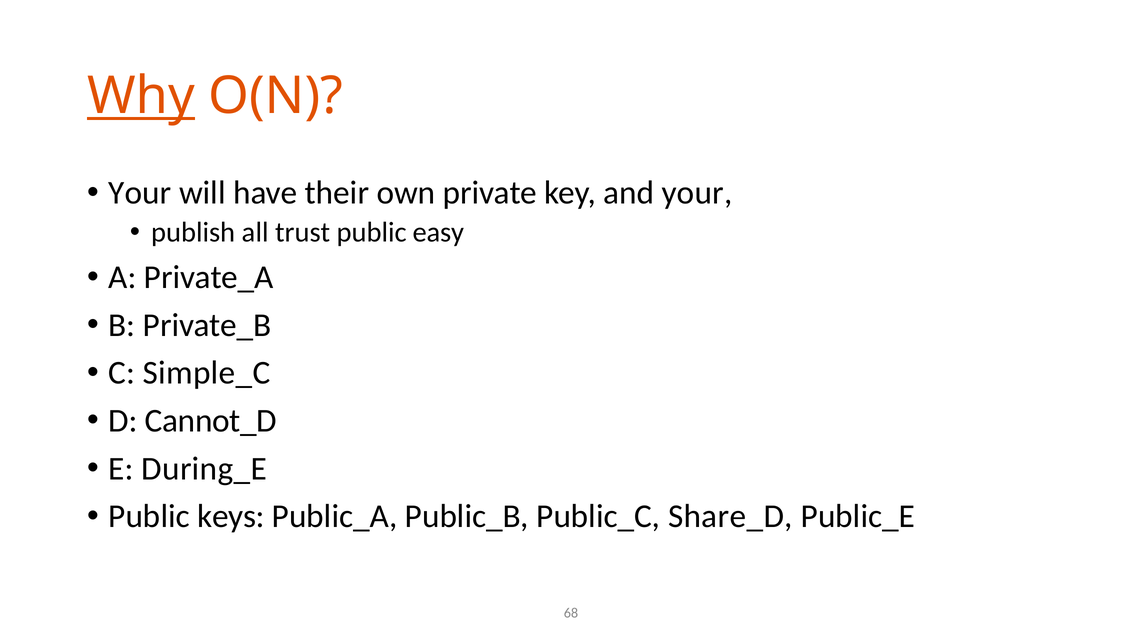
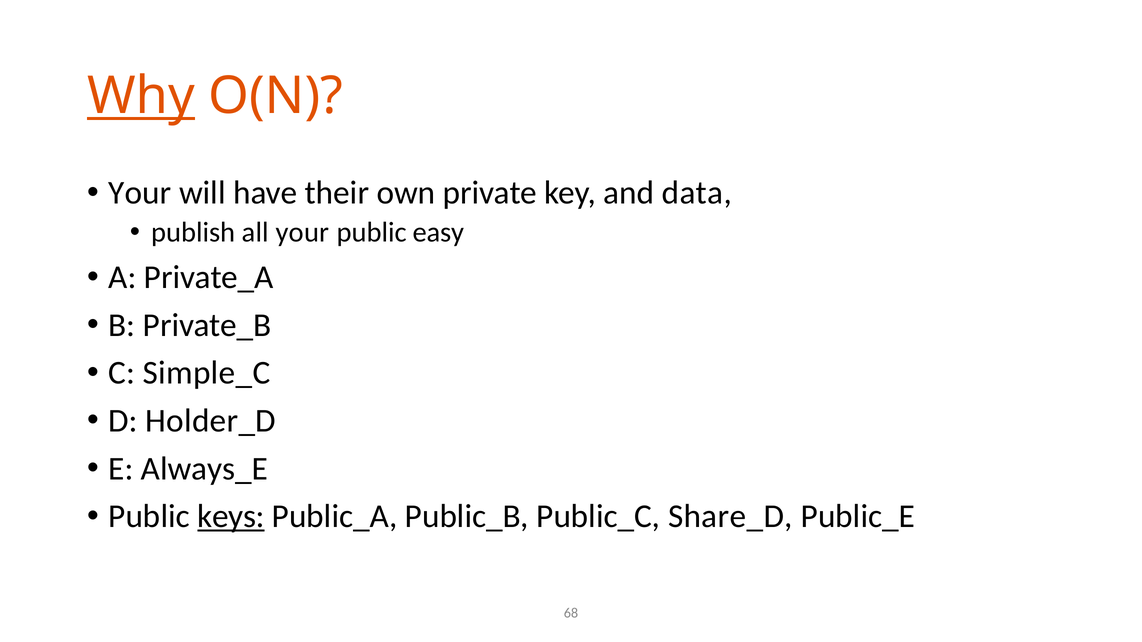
and your: your -> data (697, 193)
all trust: trust -> your (303, 232)
Cannot_D: Cannot_D -> Holder_D (211, 421)
During_E: During_E -> Always_E (204, 469)
keys underline: none -> present (231, 517)
